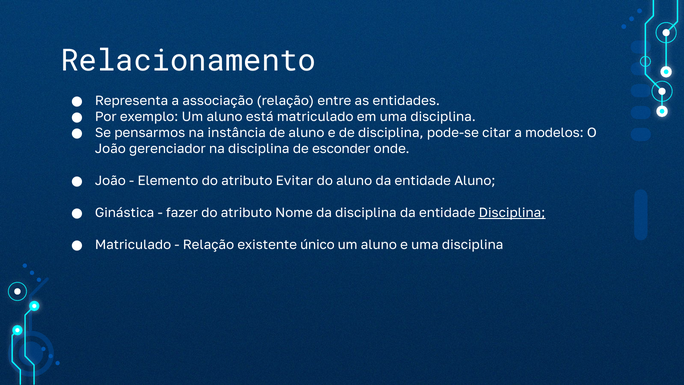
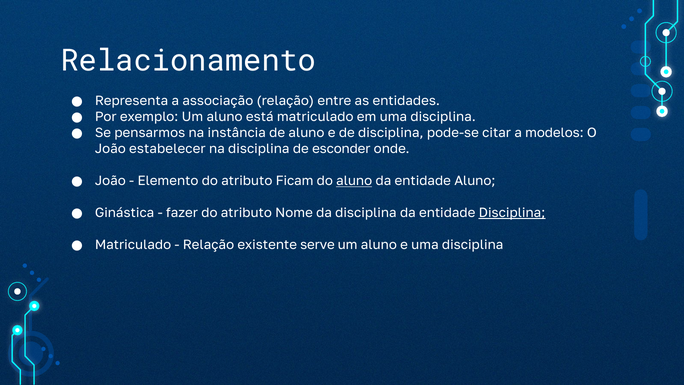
gerenciador: gerenciador -> estabelecer (167, 149)
Evitar: Evitar -> Ficam (295, 181)
aluno underline: none -> present (354, 181)
único: único -> serve (317, 245)
